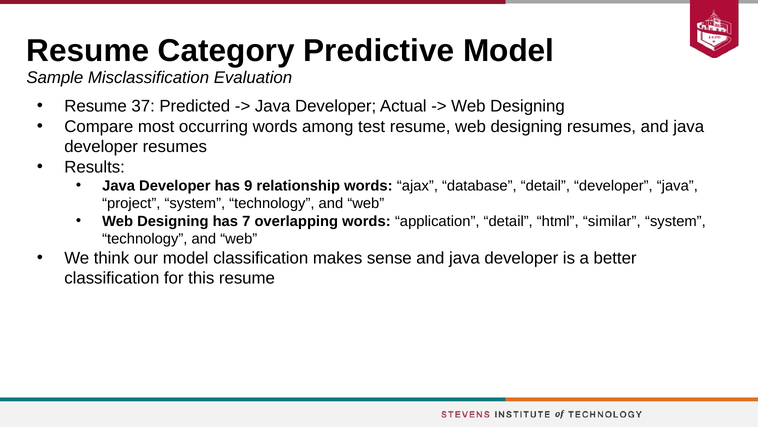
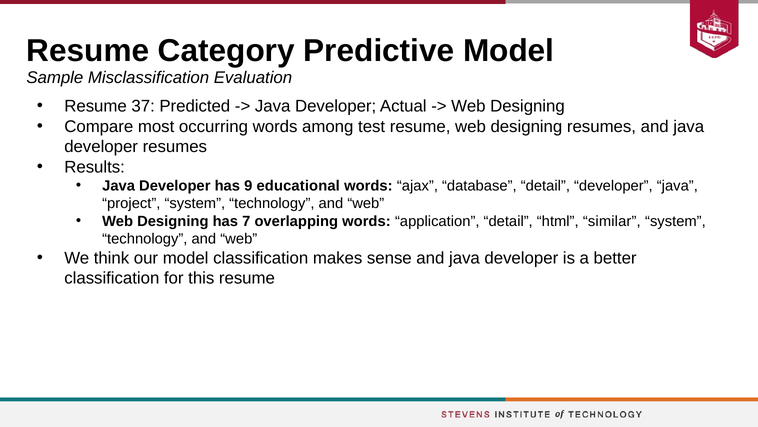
relationship: relationship -> educational (298, 186)
